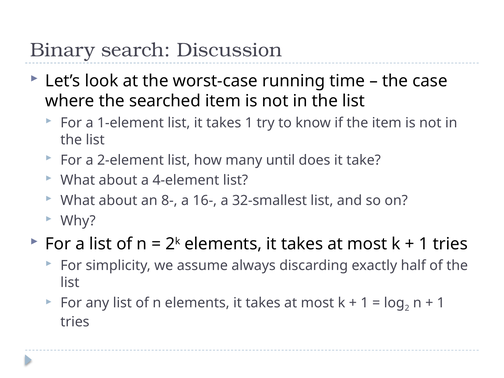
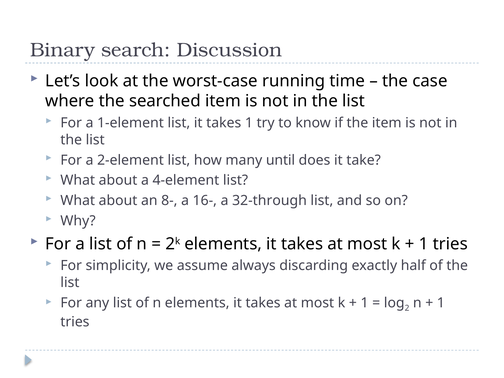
32-smallest: 32-smallest -> 32-through (269, 201)
